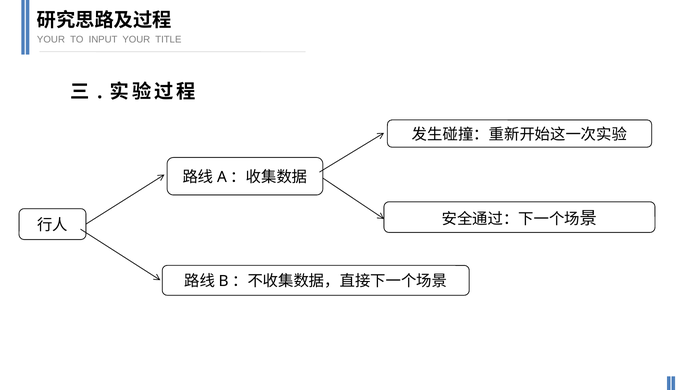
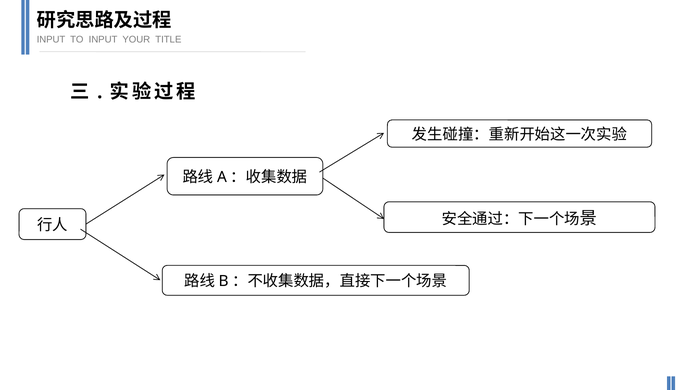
YOUR: YOUR -> INPUT (51, 40)
